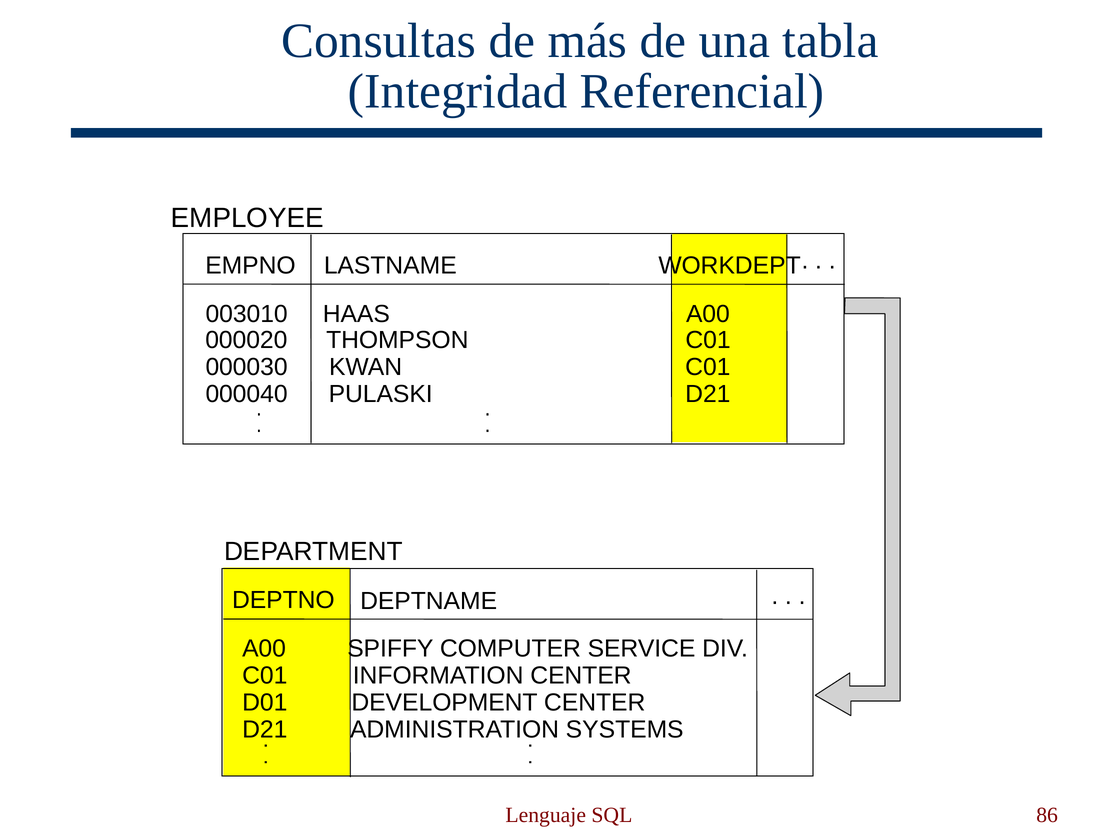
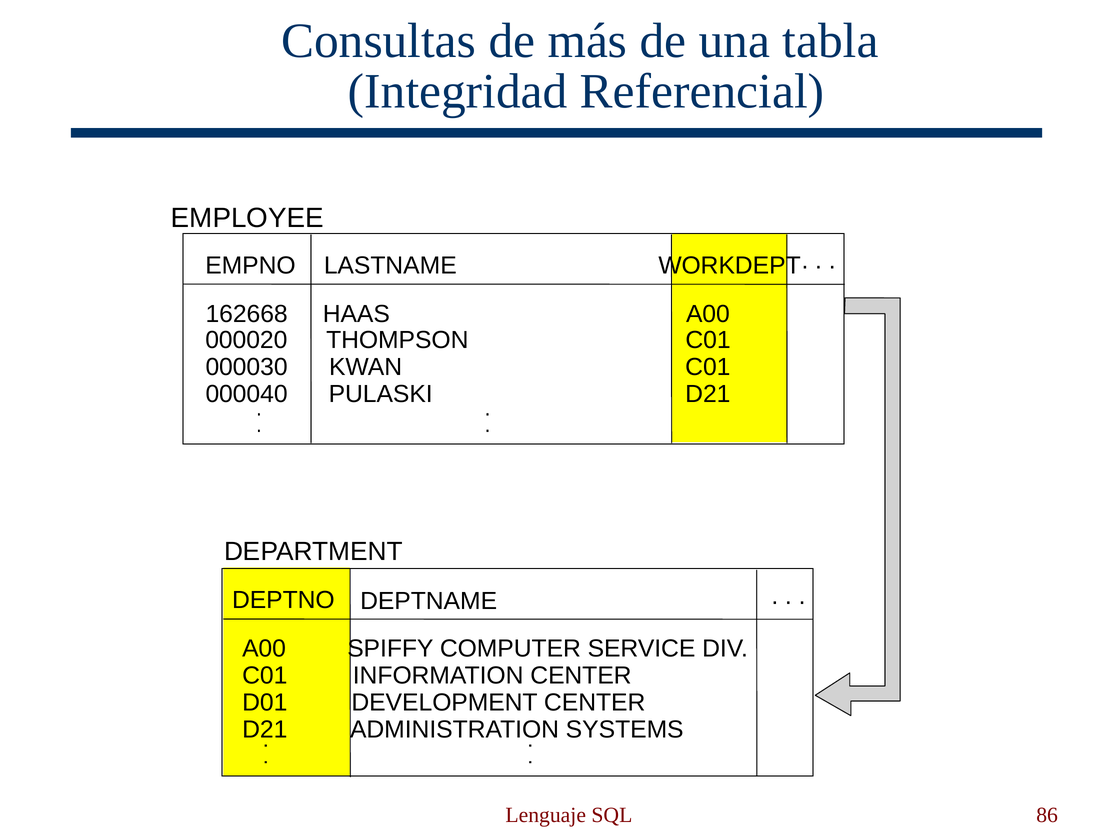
003010: 003010 -> 162668 (247, 314)
